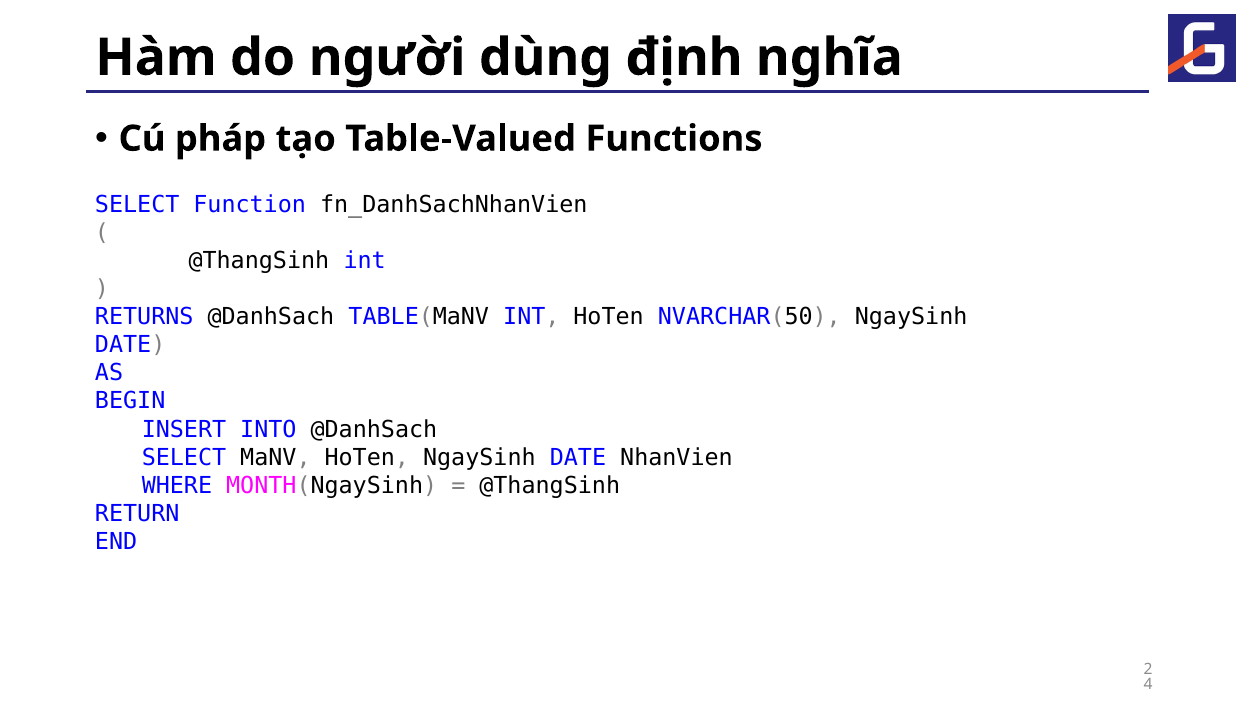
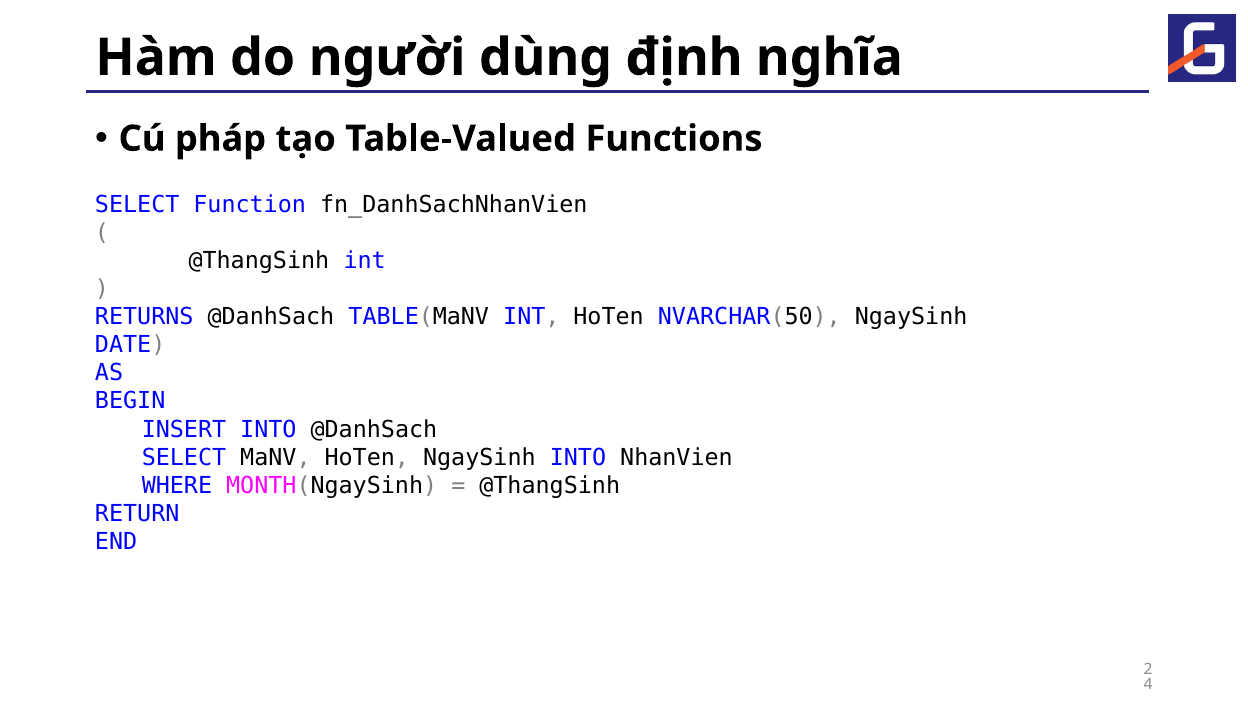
HoTen NgaySinh DATE: DATE -> INTO (578, 457)
